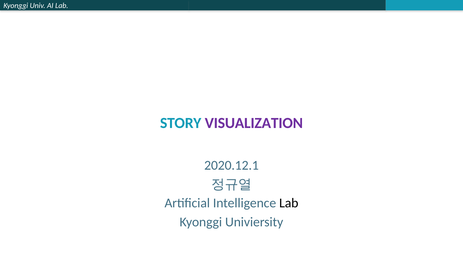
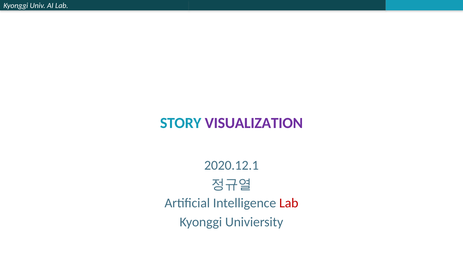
Lab colour: black -> red (289, 203)
